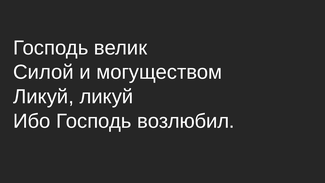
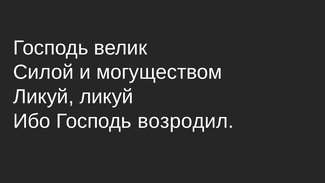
возлюбил: возлюбил -> возродил (186, 121)
